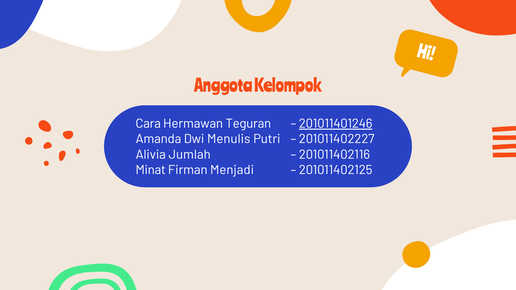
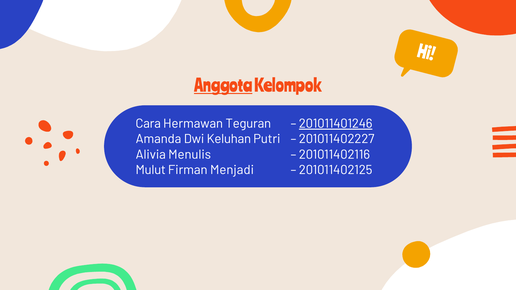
Anggota underline: none -> present (223, 86)
Menulis: Menulis -> Keluhan (229, 139)
Jumlah: Jumlah -> Menulis (190, 155)
Minat: Minat -> Mulut (151, 170)
